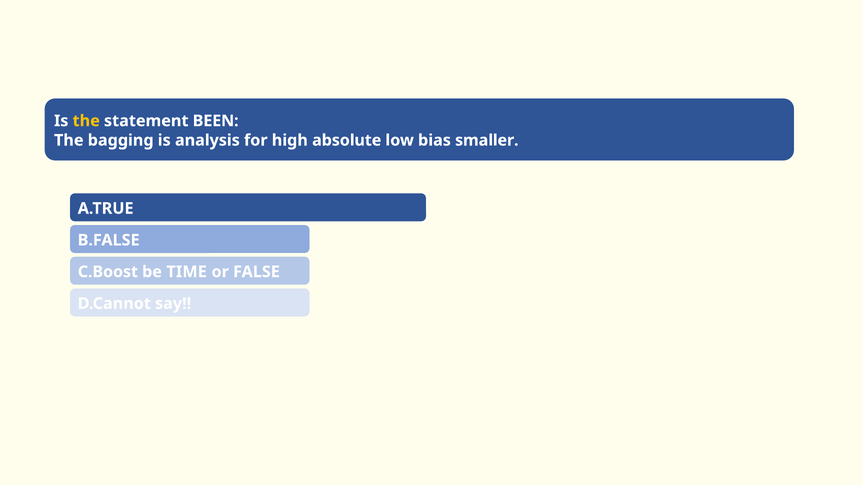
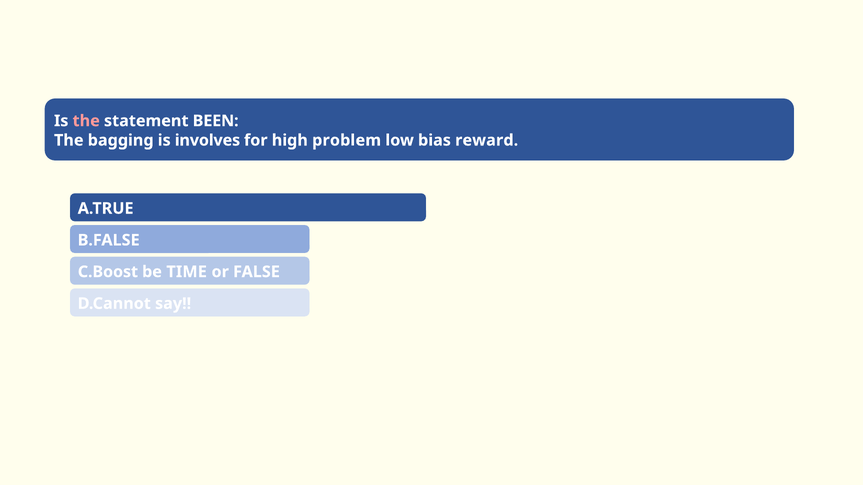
the colour: yellow -> pink (86, 121)
analysis: analysis -> involves (207, 140)
absolute: absolute -> problem (347, 140)
smaller: smaller -> reward (487, 140)
